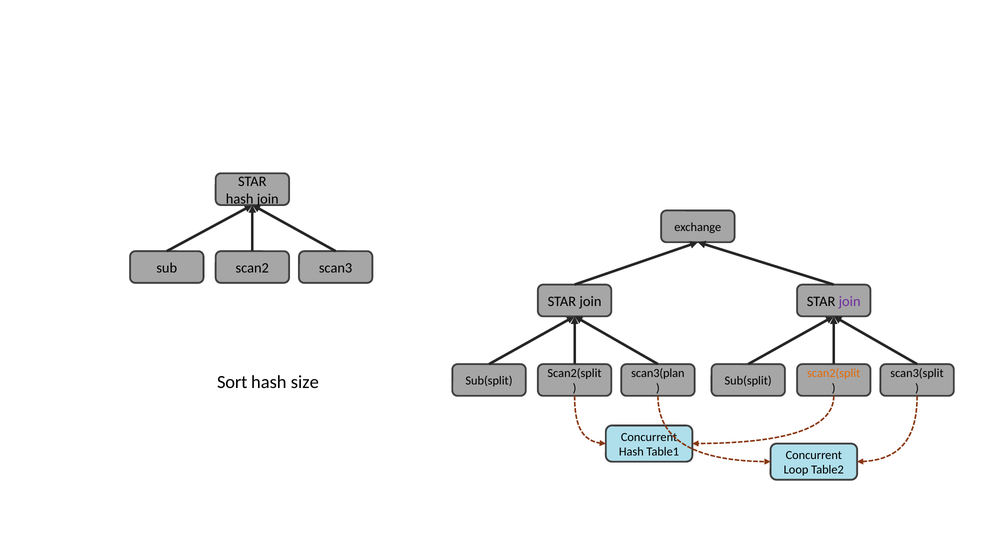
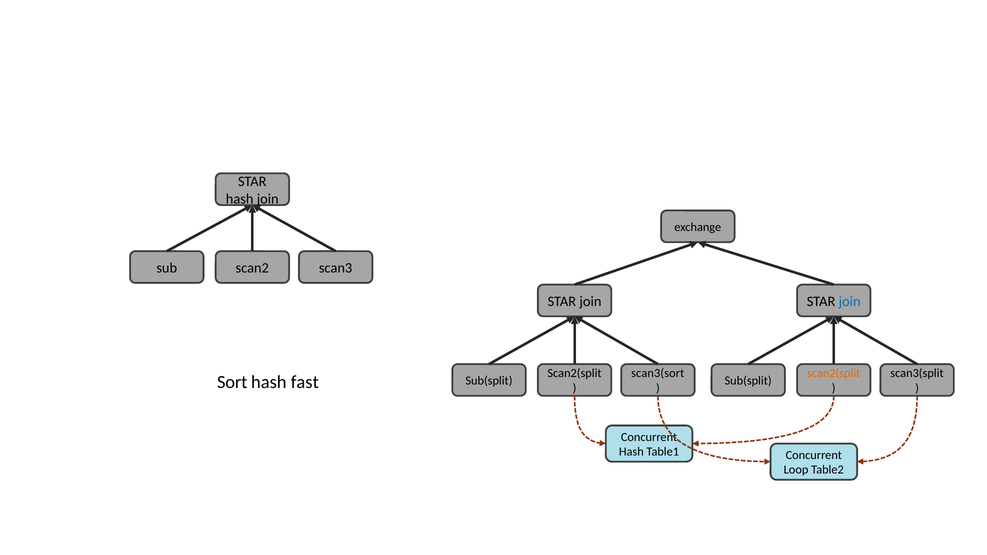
join colour: purple -> blue (850, 302)
scan3(plan: scan3(plan -> scan3(sort (658, 374)
size: size -> fast (305, 382)
